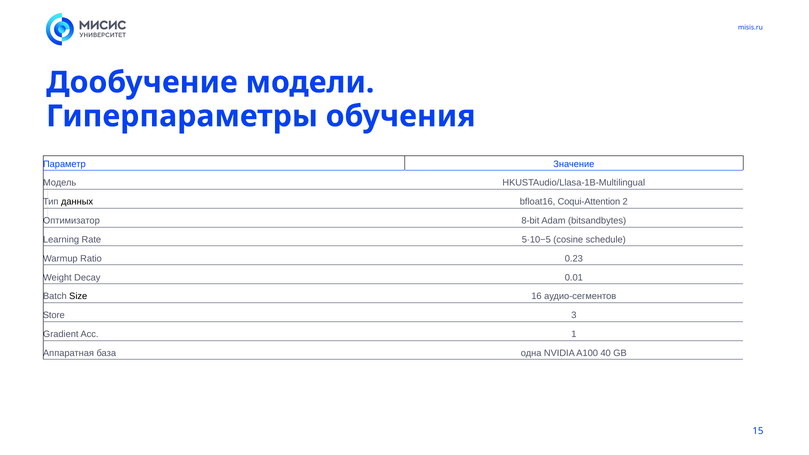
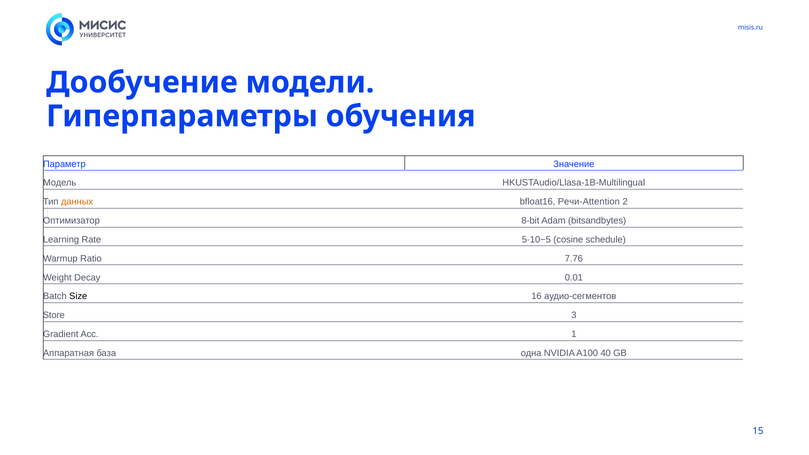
данных colour: black -> orange (77, 202)
Coqui-Attention: Coqui-Attention -> Речи-Attention (589, 202)
0.23: 0.23 -> 7.76 (574, 259)
